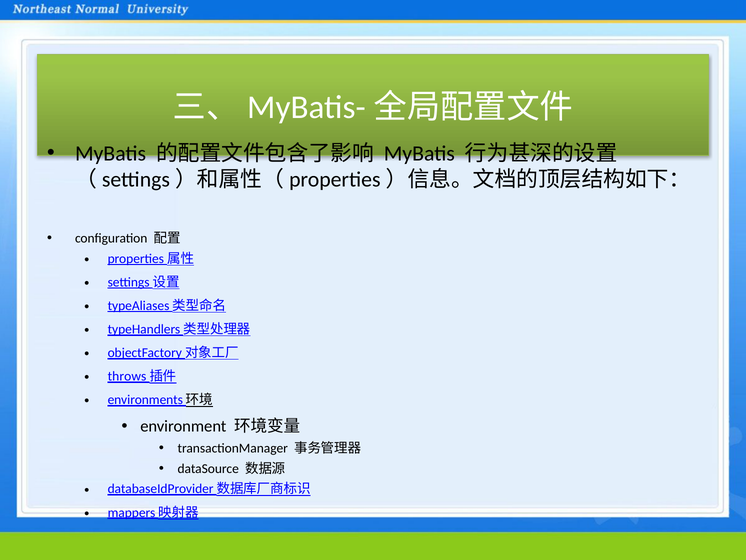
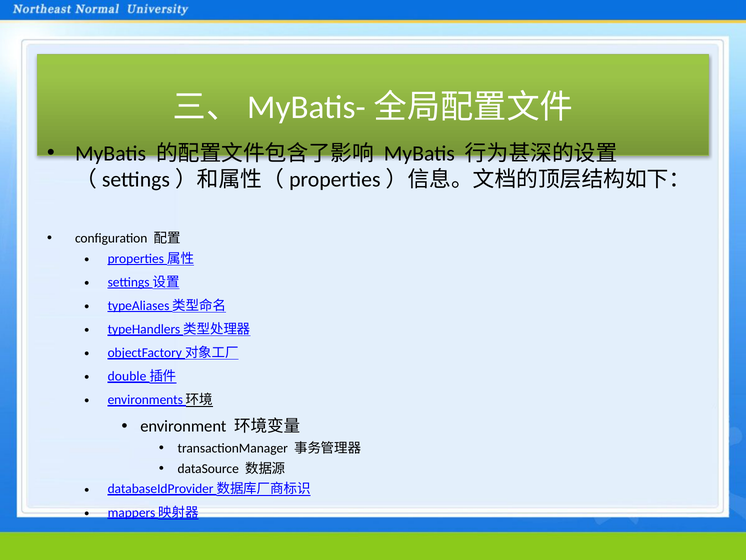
throws: throws -> double (127, 376)
